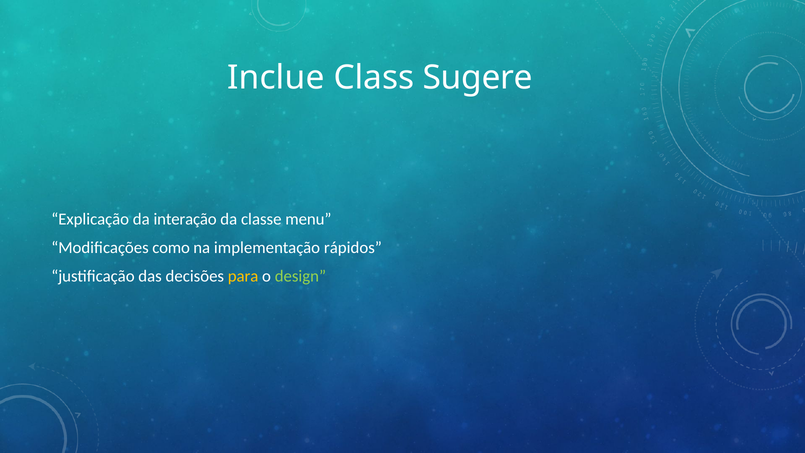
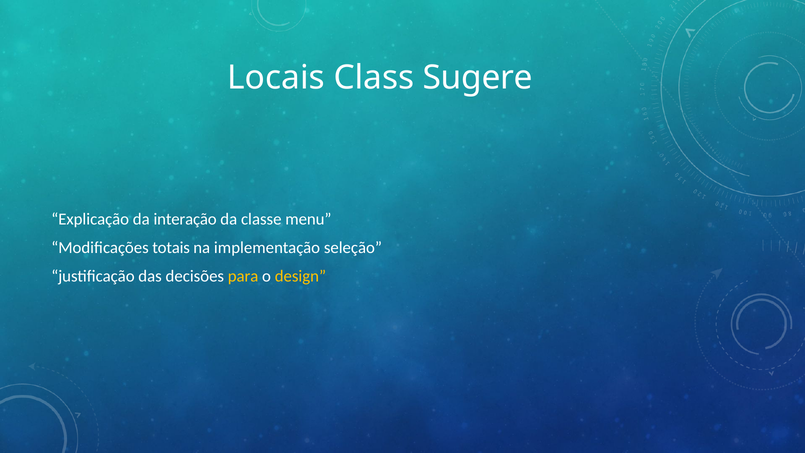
Inclue: Inclue -> Locais (276, 78)
como: como -> totais (171, 247)
rápidos: rápidos -> seleção (353, 247)
design colour: light green -> yellow (300, 276)
